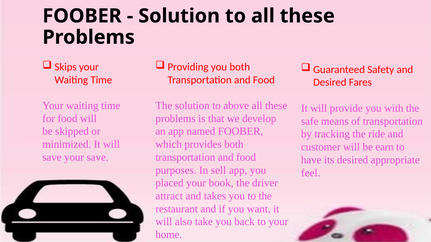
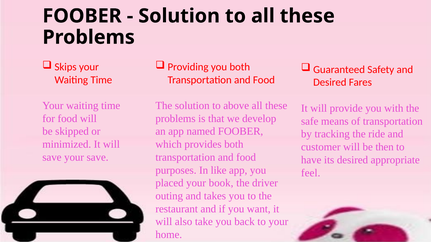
earn: earn -> then (385, 147)
sell: sell -> like (219, 170)
attract: attract -> outing (169, 196)
